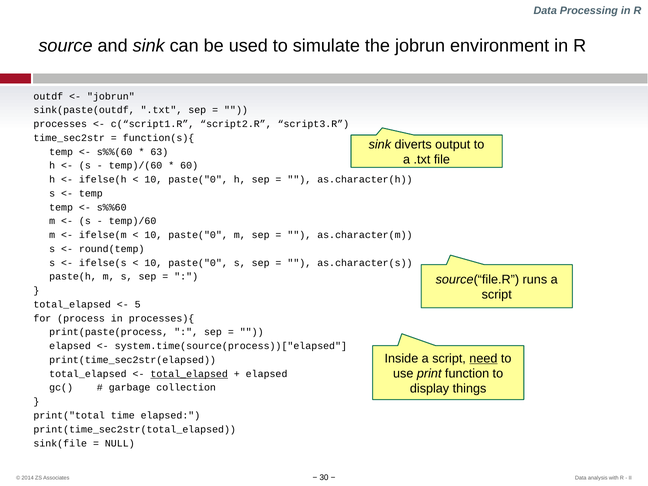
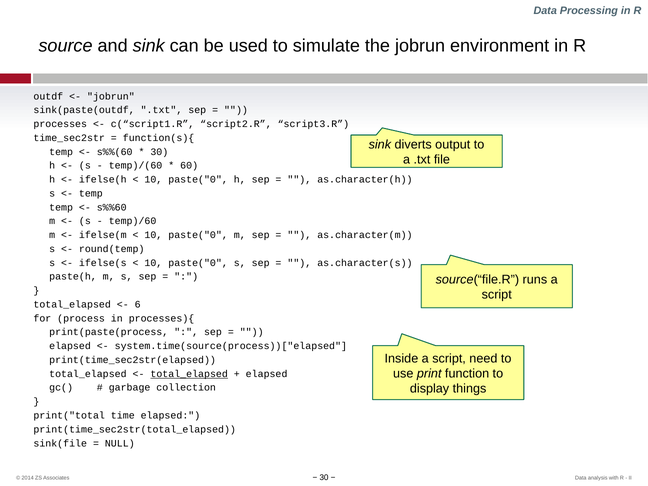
63: 63 -> 30 (159, 152)
5: 5 -> 6 (138, 304)
need underline: present -> none (483, 358)
